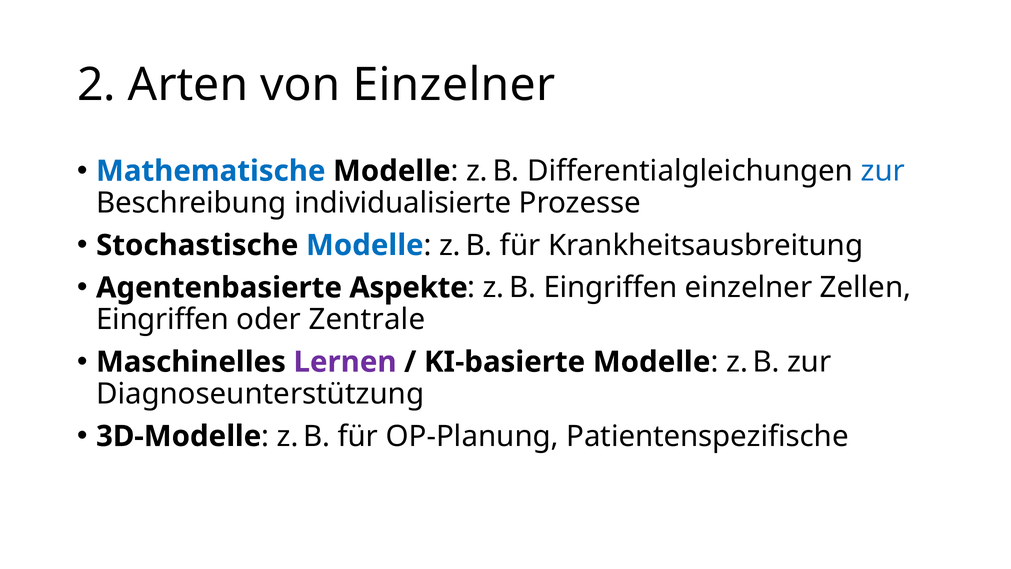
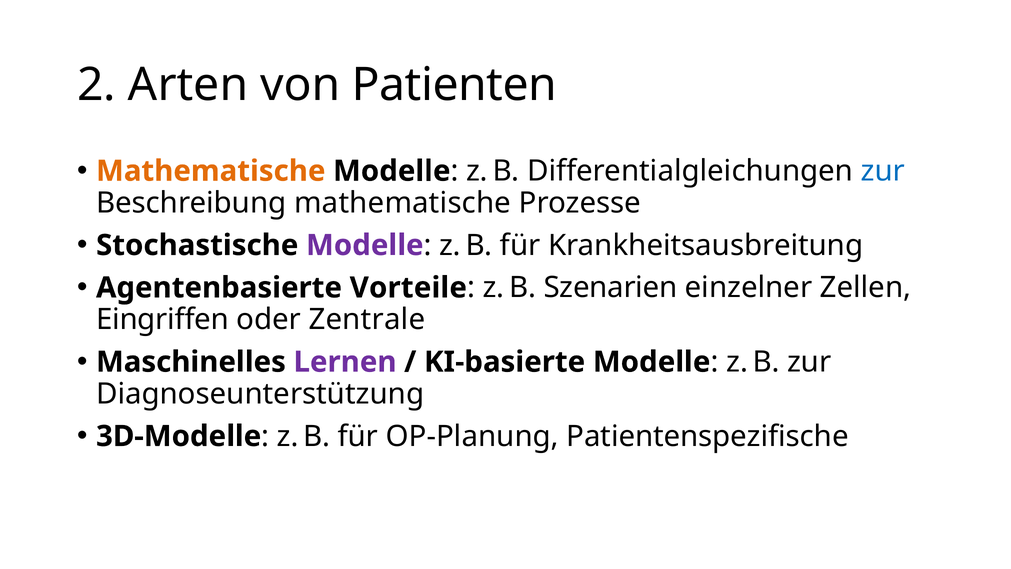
von Einzelner: Einzelner -> Patienten (454, 85)
Mathematische colour: blue -> orange (211, 171)
Beschreibung individualisierte: individualisierte -> mathematische (403, 203)
Modelle colour: blue -> purple (365, 245)
Aspekte: Aspekte -> Vorteile (408, 288)
B Eingriffen: Eingriffen -> Szenarien (610, 288)
